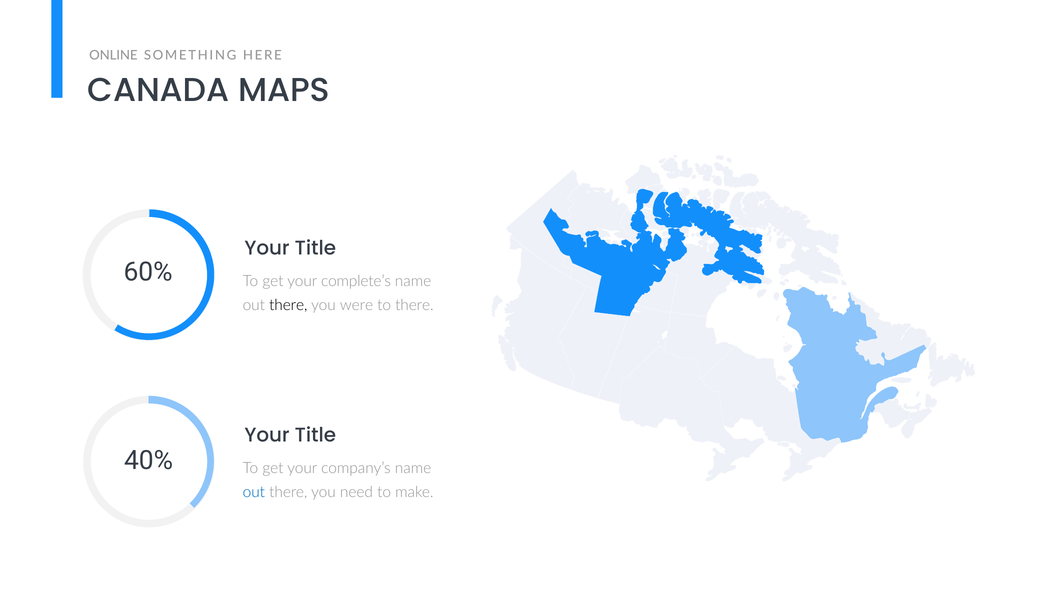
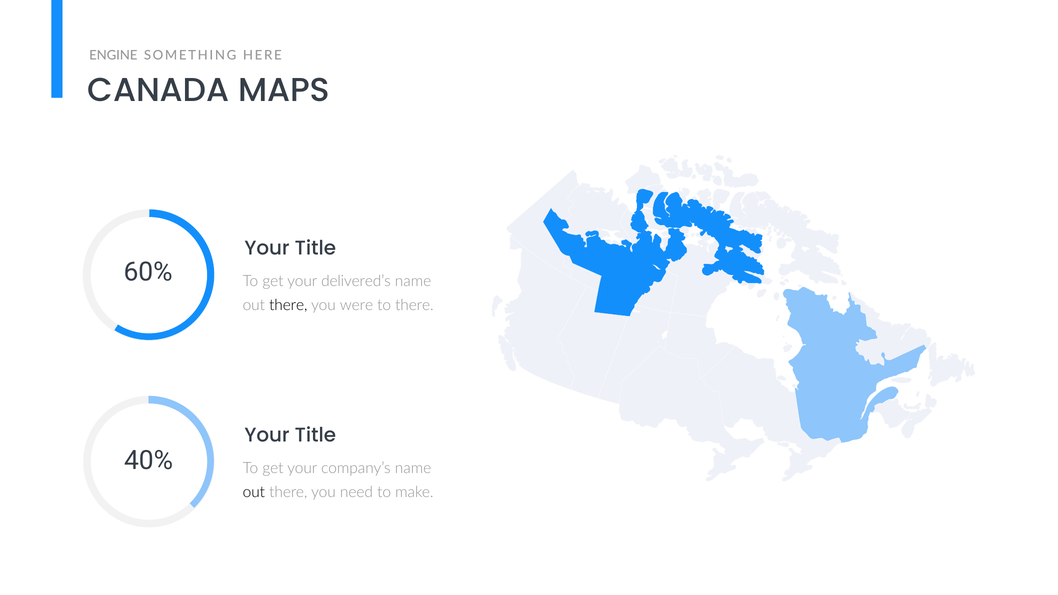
ONLINE: ONLINE -> ENGINE (113, 56)
complete’s: complete’s -> delivered’s (356, 282)
out colour: blue -> black (254, 492)
